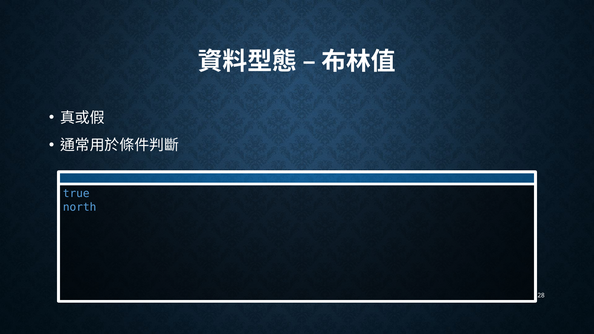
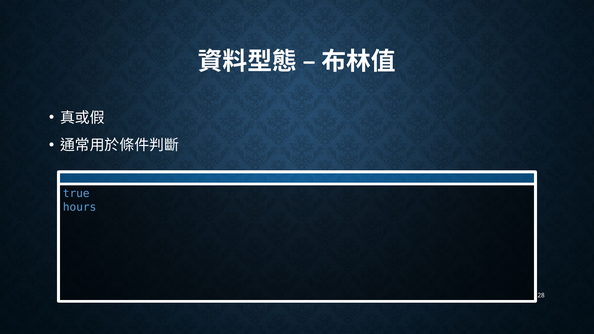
north: north -> hours (80, 207)
